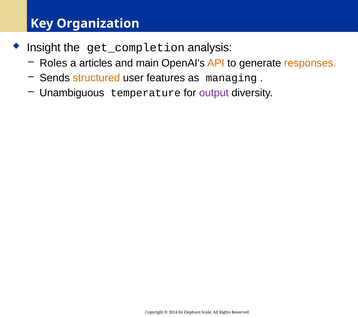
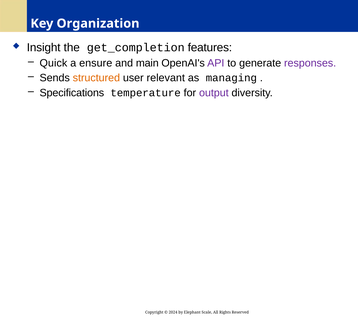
analysis: analysis -> features (210, 48)
Roles: Roles -> Quick (53, 63)
articles: articles -> ensure (96, 63)
API colour: orange -> purple (216, 63)
responses colour: orange -> purple (310, 63)
features: features -> relevant (166, 78)
Unambiguous: Unambiguous -> Specifications (72, 93)
